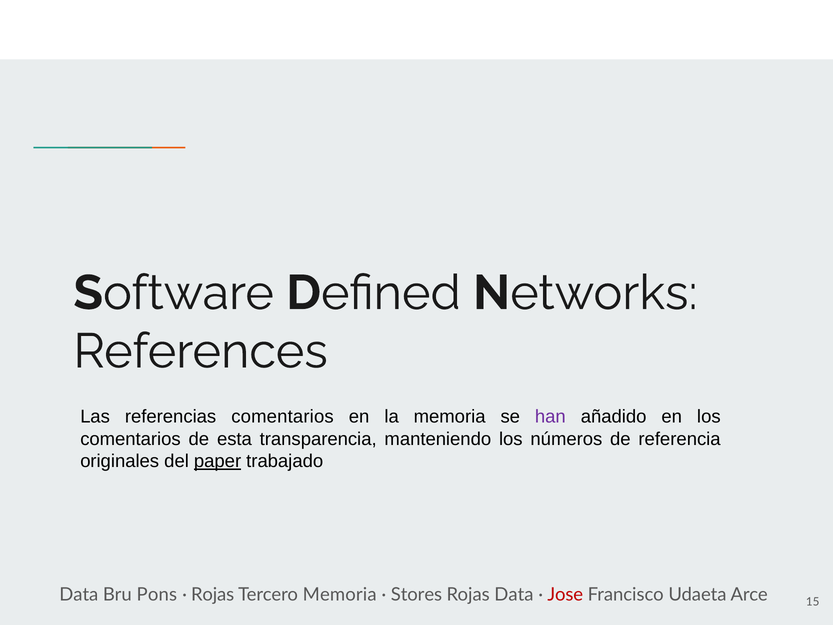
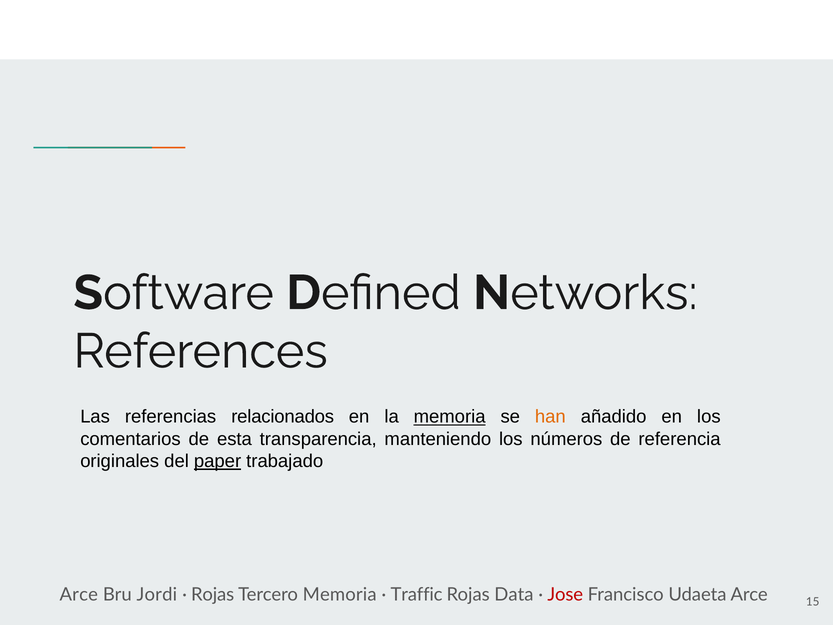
referencias comentarios: comentarios -> relacionados (283, 417)
memoria underline: none -> present (450, 417)
han colour: purple -> orange (550, 417)
Data: Data -> Arce (79, 594)
Pons: Pons -> Jordi (157, 594)
Stores: Stores -> Traffic (417, 594)
